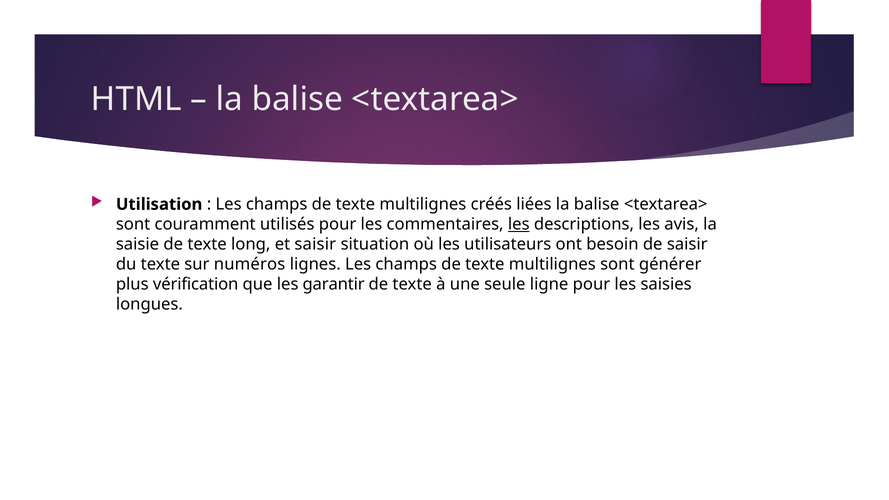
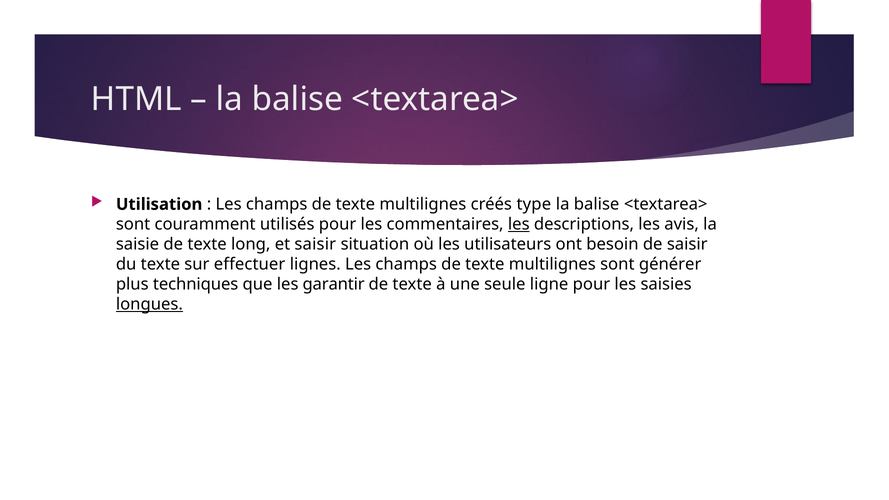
liées: liées -> type (534, 204)
numéros: numéros -> effectuer (250, 264)
vérification: vérification -> techniques (196, 284)
longues underline: none -> present (149, 304)
